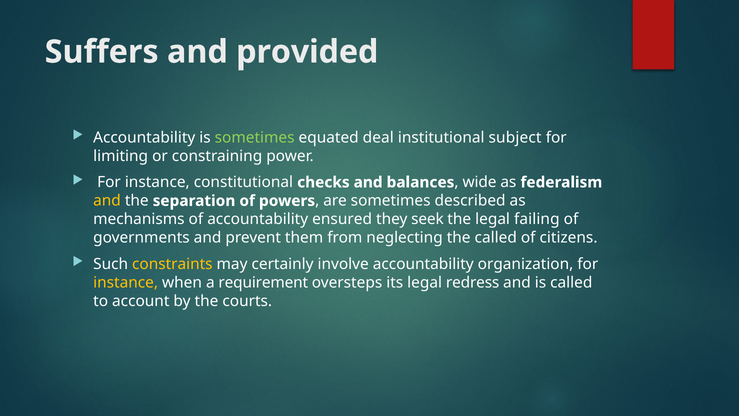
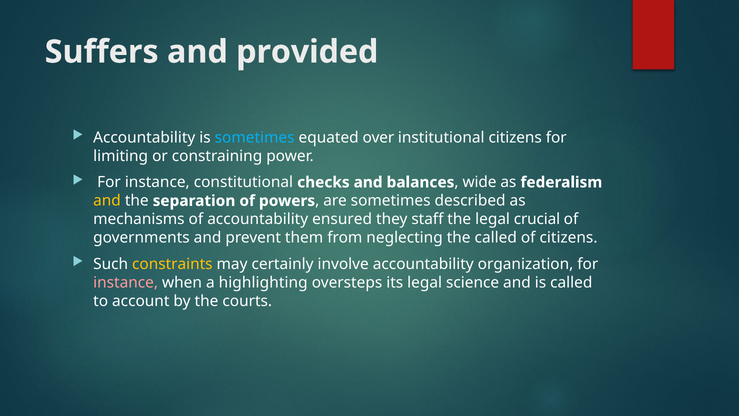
sometimes colour: light green -> light blue (255, 138)
deal: deal -> over (378, 138)
institutional subject: subject -> citizens (515, 138)
seek: seek -> staff (427, 219)
failing: failing -> crucial (537, 219)
instance colour: yellow -> pink (126, 282)
requirement: requirement -> highlighting (263, 282)
redress: redress -> science (473, 282)
